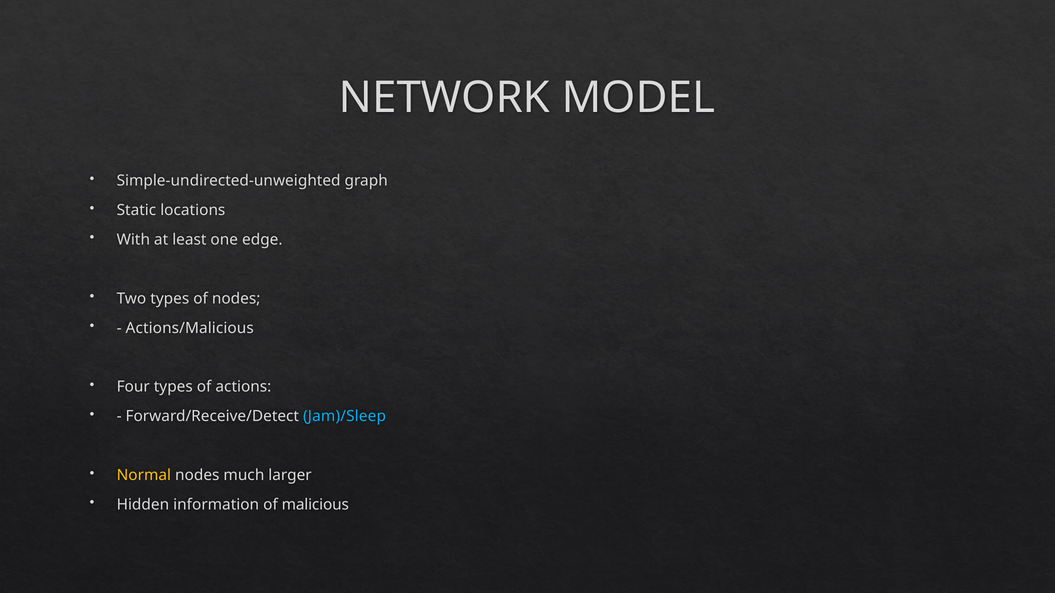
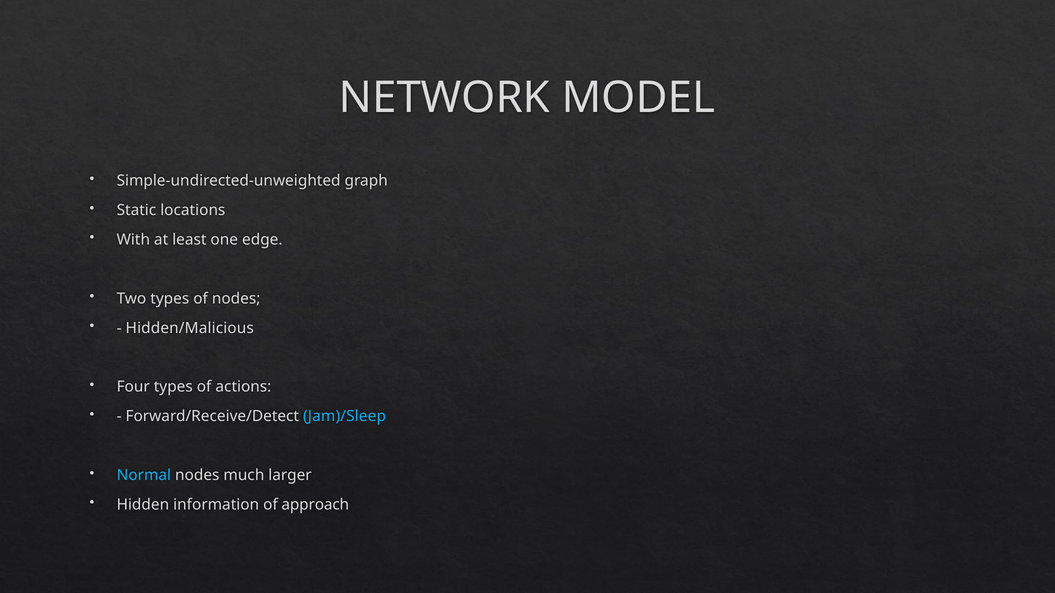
Actions/Malicious: Actions/Malicious -> Hidden/Malicious (190, 328)
Normal colour: yellow -> light blue (144, 476)
malicious: malicious -> approach (315, 505)
